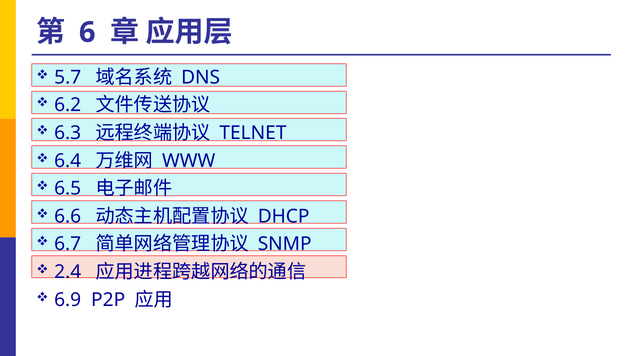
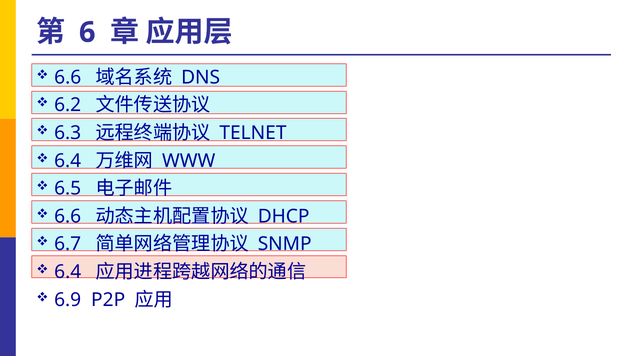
5.7: 5.7 -> 6.6 (68, 77)
2.4: 2.4 -> 6.4 (68, 272)
